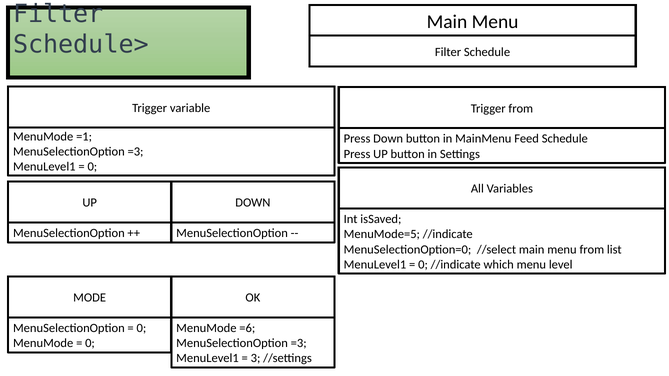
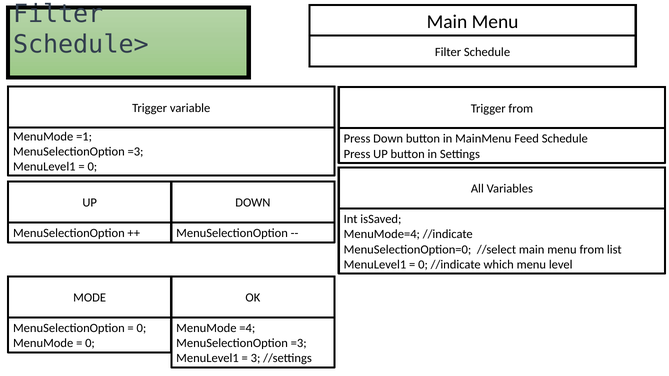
MenuMode=5: MenuMode=5 -> MenuMode=4 (382, 235)
=6: =6 -> =4 (247, 328)
